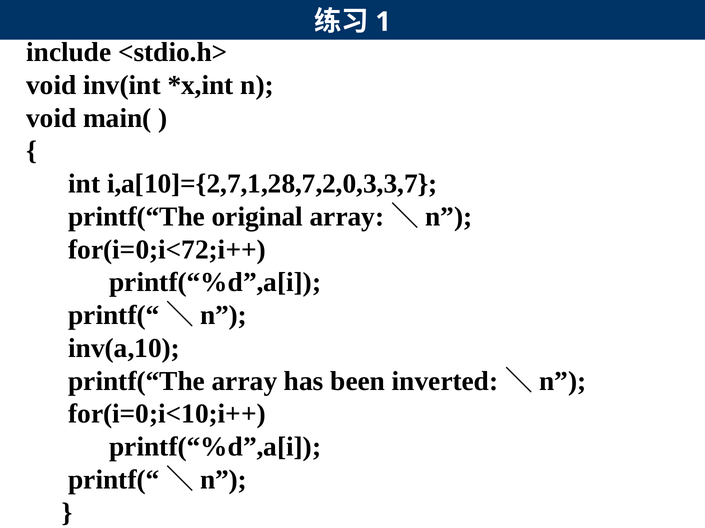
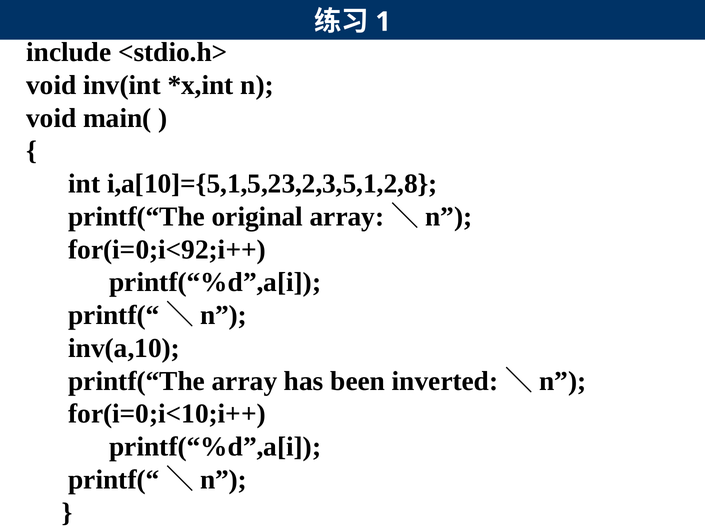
i,a[10]={2,7,1,28,7,2,0,3,3,7: i,a[10]={2,7,1,28,7,2,0,3,3,7 -> i,a[10]={5,1,5,23,2,3,5,1,2,8 (272, 184)
for(i=0;i<72;i++: for(i=0;i<72;i++ -> for(i=0;i<92;i++ (167, 250)
